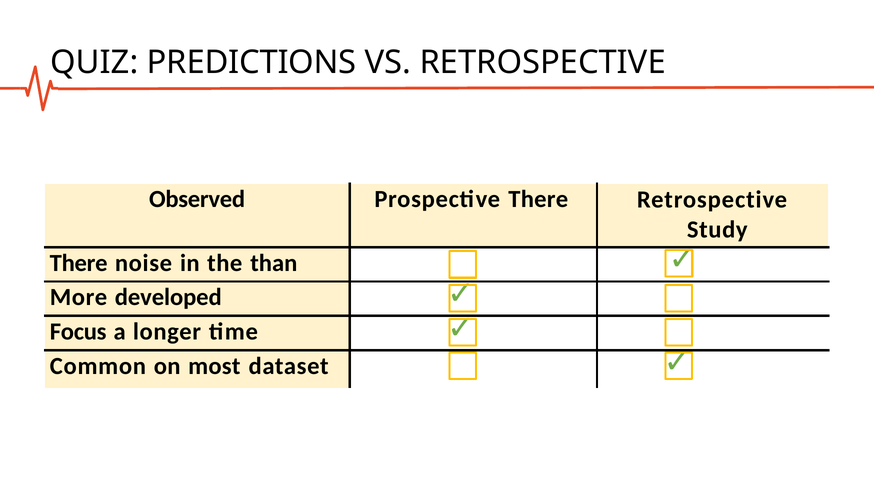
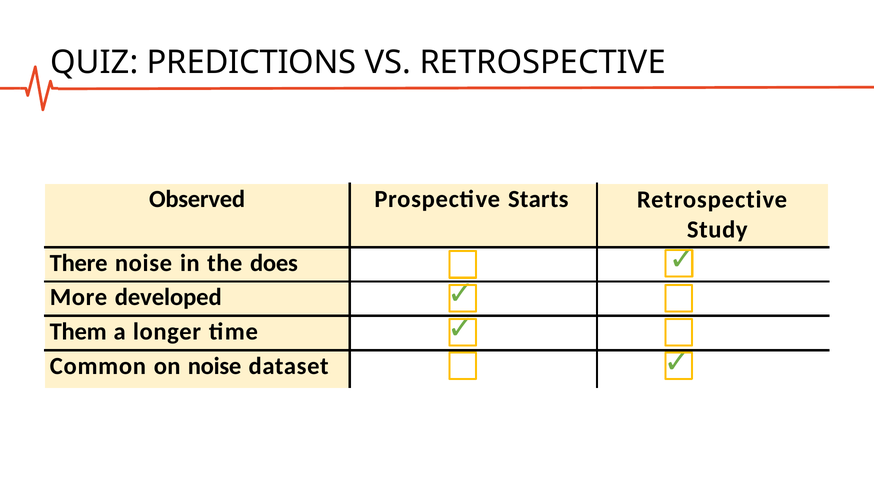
Prospective There: There -> Starts (538, 199)
than: than -> does (274, 263)
Focus: Focus -> Them (78, 332)
on most: most -> noise (215, 366)
